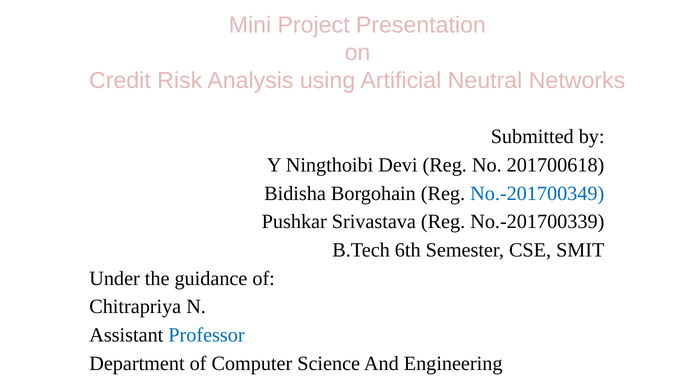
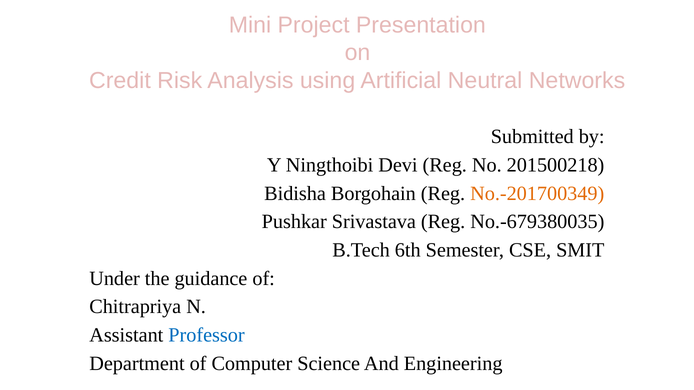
201700618: 201700618 -> 201500218 (556, 165)
No.-201700349 colour: blue -> orange (537, 194)
No.-201700339: No.-201700339 -> No.-679380035 (537, 222)
